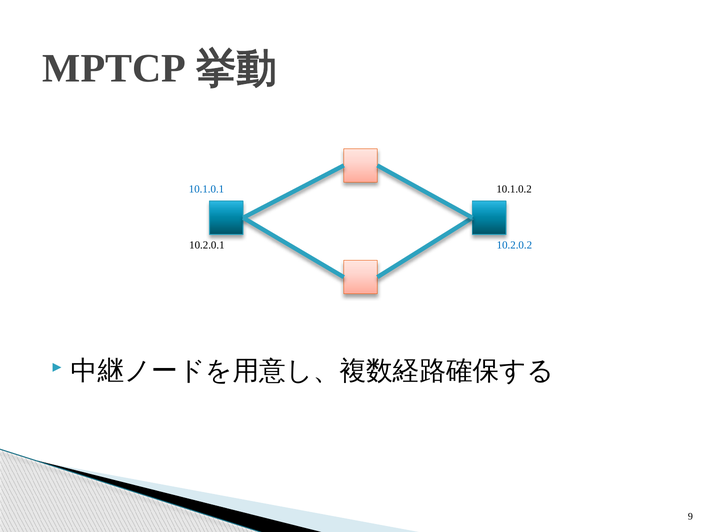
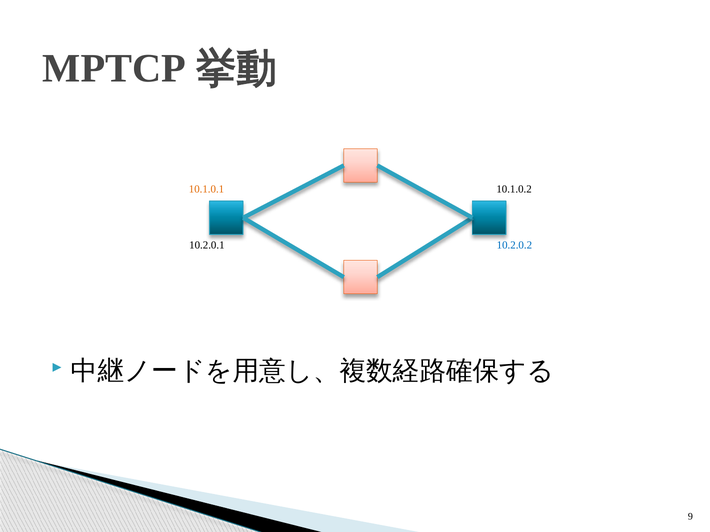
10.1.0.1 colour: blue -> orange (207, 190)
